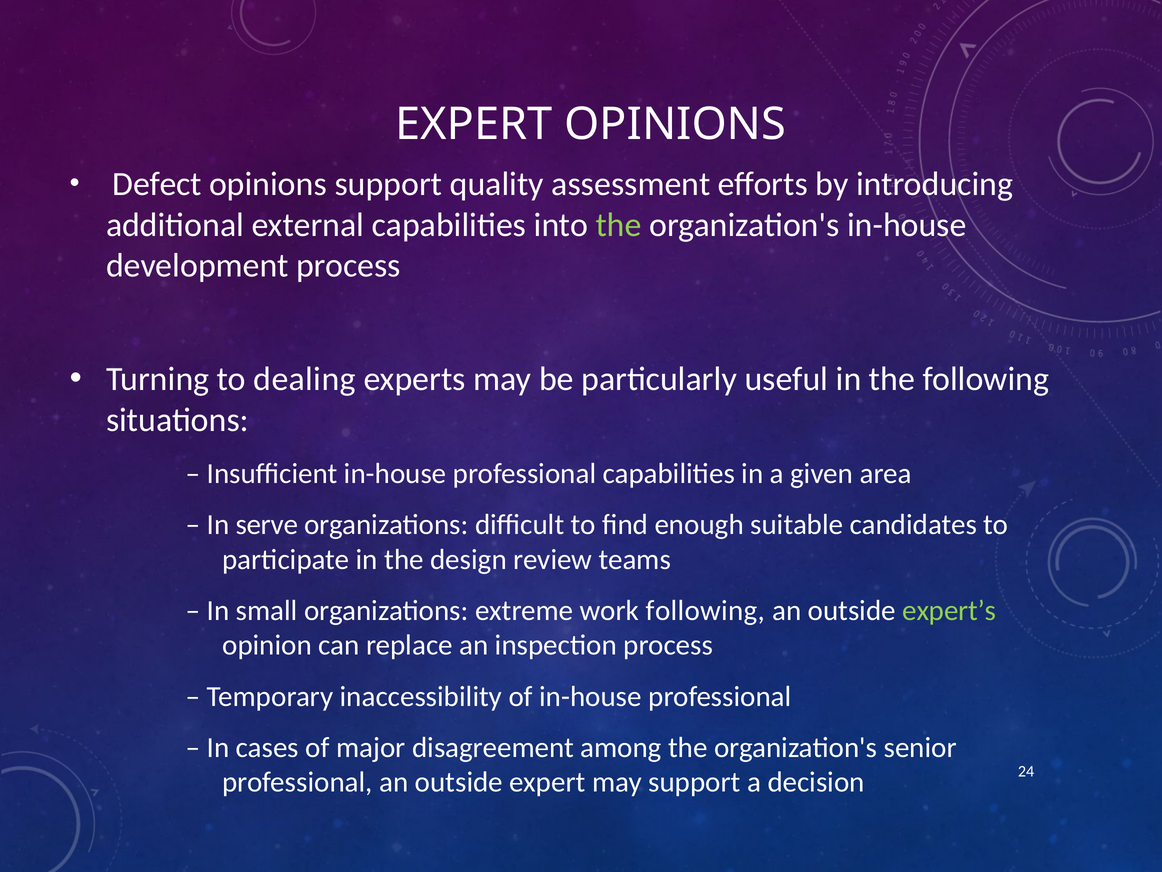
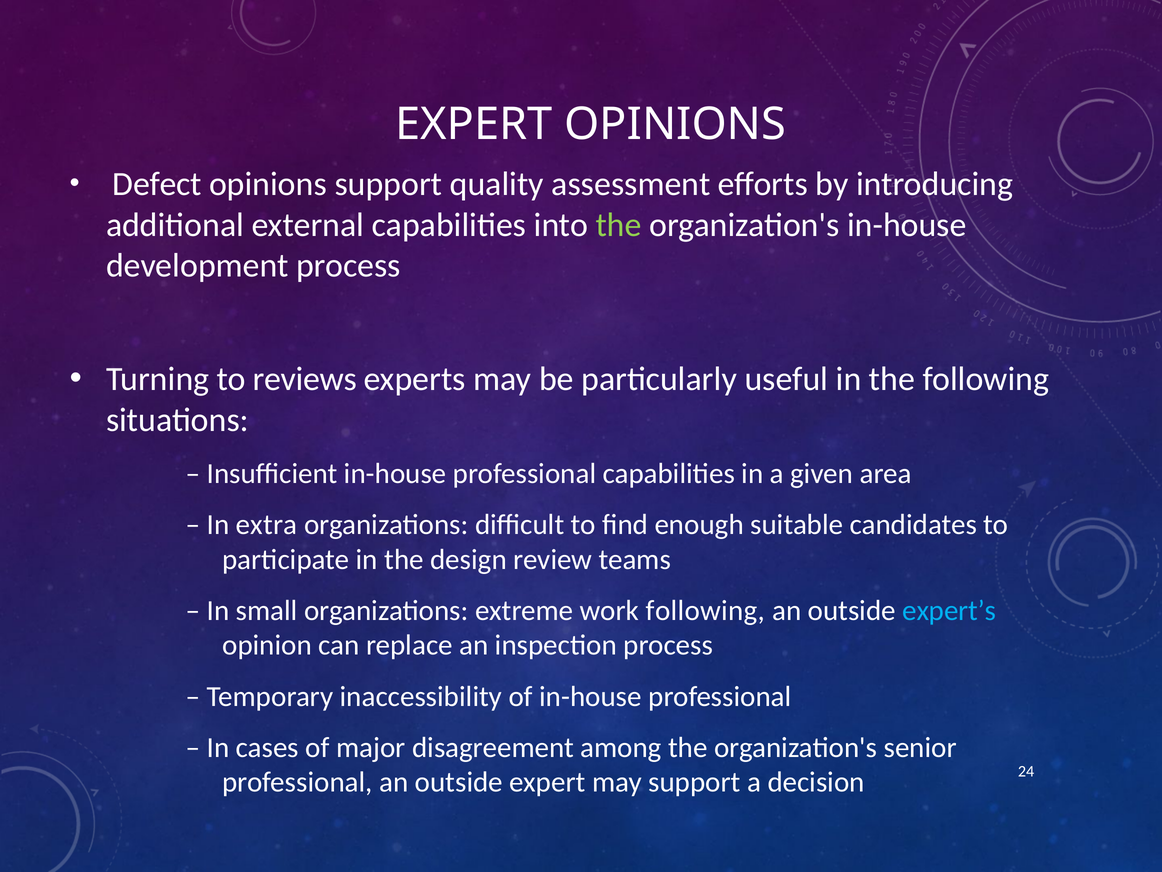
dealing: dealing -> reviews (305, 379)
serve: serve -> extra (267, 524)
expert’s colour: light green -> light blue (949, 610)
